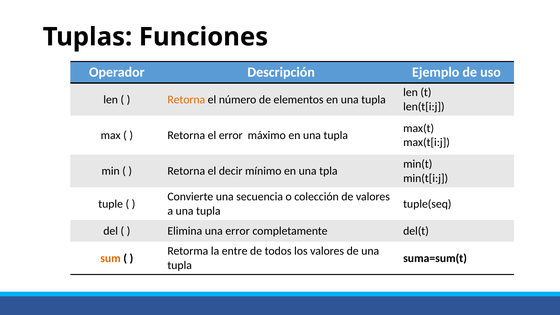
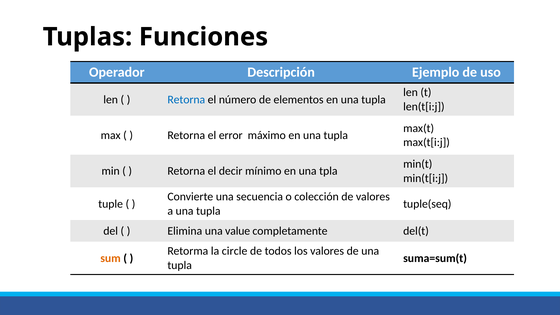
Retorna colour: orange -> blue (186, 100)
una error: error -> value (238, 231)
entre: entre -> circle (235, 251)
